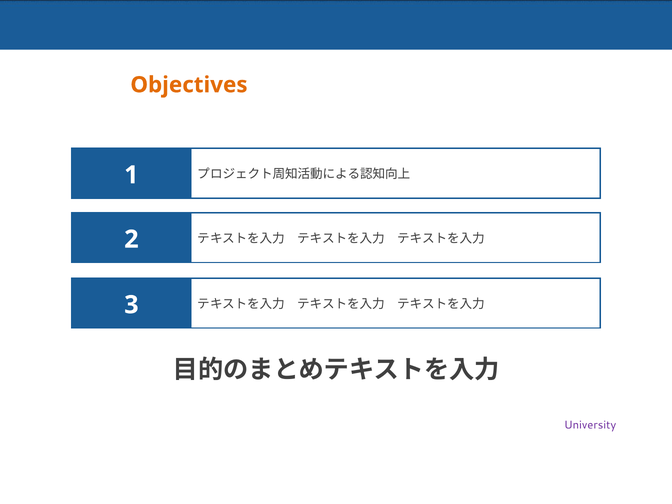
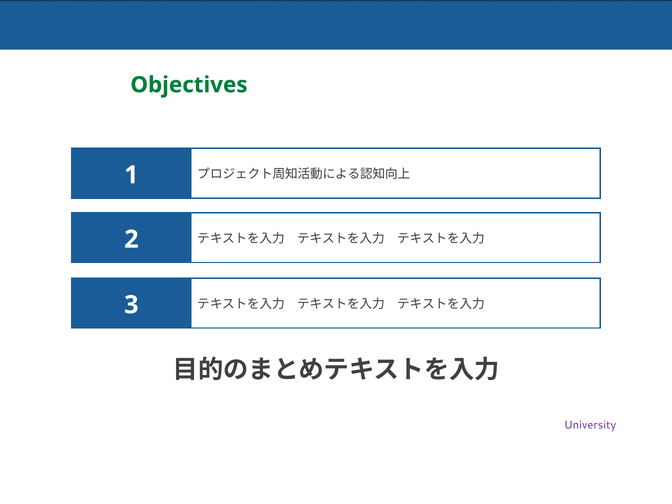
Objectives colour: orange -> green (189, 85)
